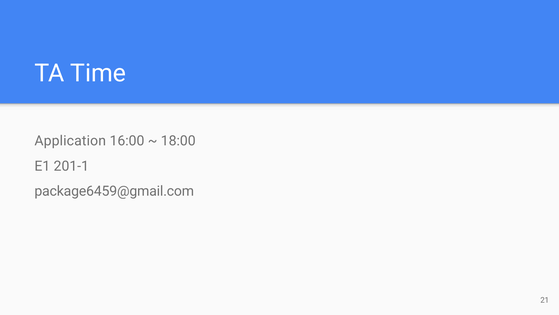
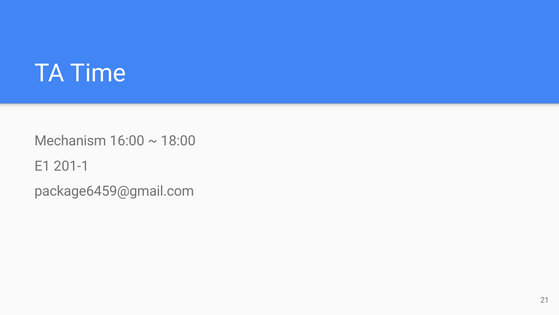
Application: Application -> Mechanism (70, 141)
